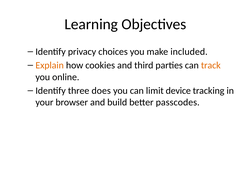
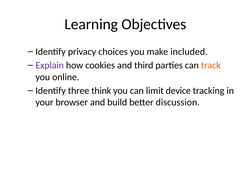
Explain colour: orange -> purple (50, 65)
does: does -> think (101, 91)
passcodes: passcodes -> discussion (178, 103)
